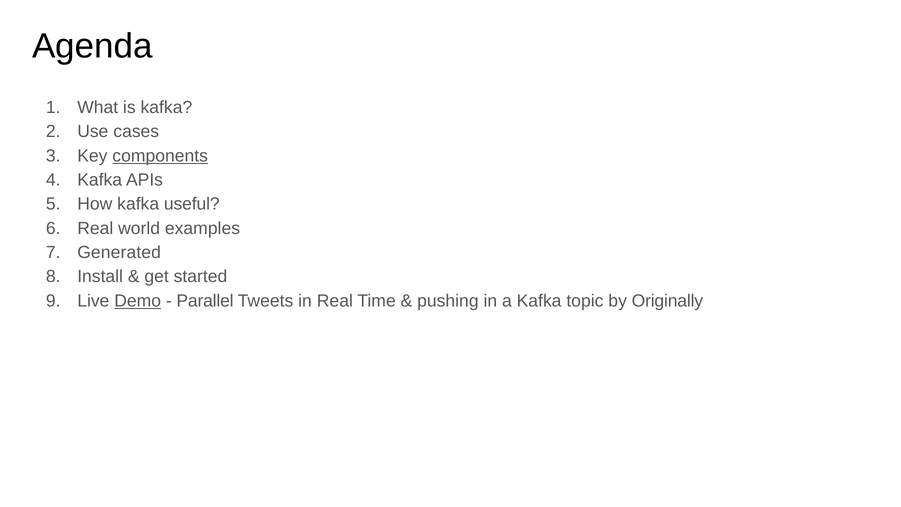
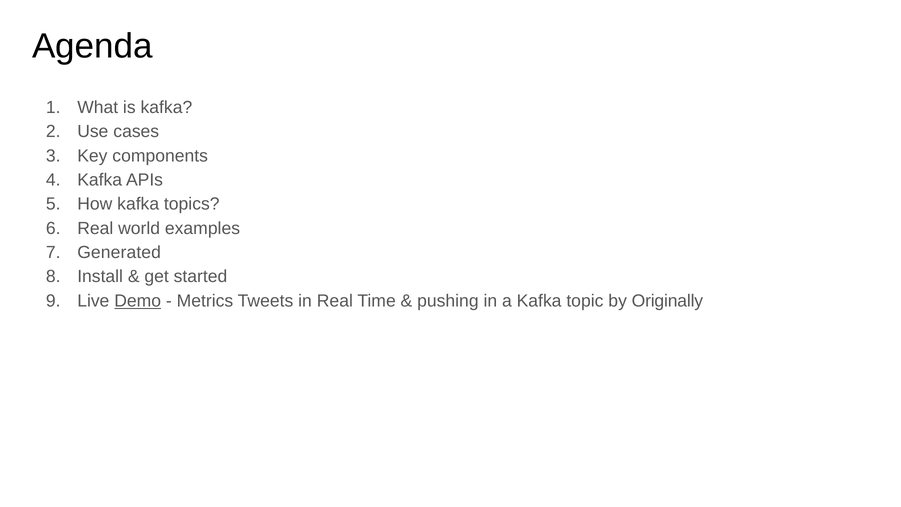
components underline: present -> none (160, 156)
useful: useful -> topics (192, 204)
Parallel: Parallel -> Metrics (205, 301)
